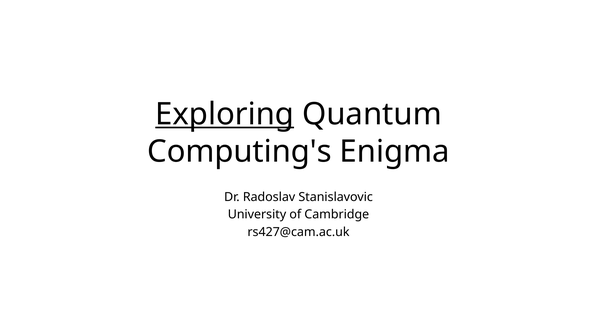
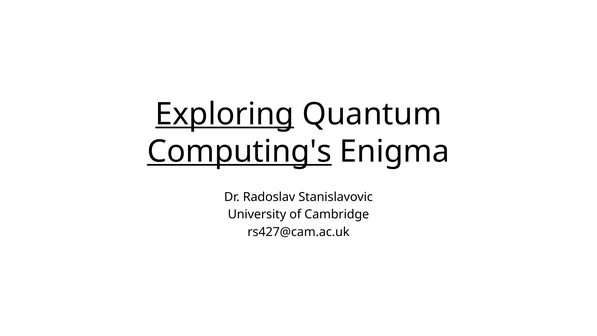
Computing's underline: none -> present (239, 151)
